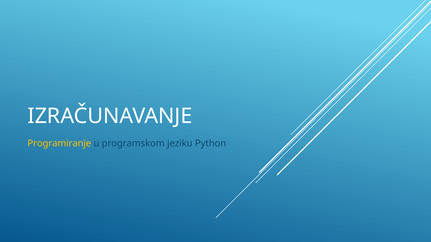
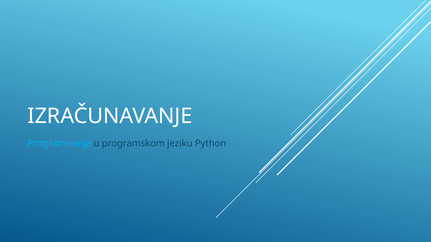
Programiranje colour: yellow -> light blue (59, 144)
